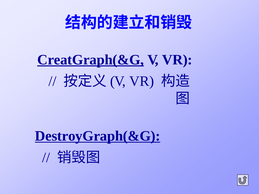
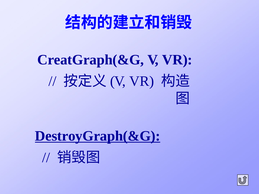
CreatGraph(&G underline: present -> none (91, 60)
